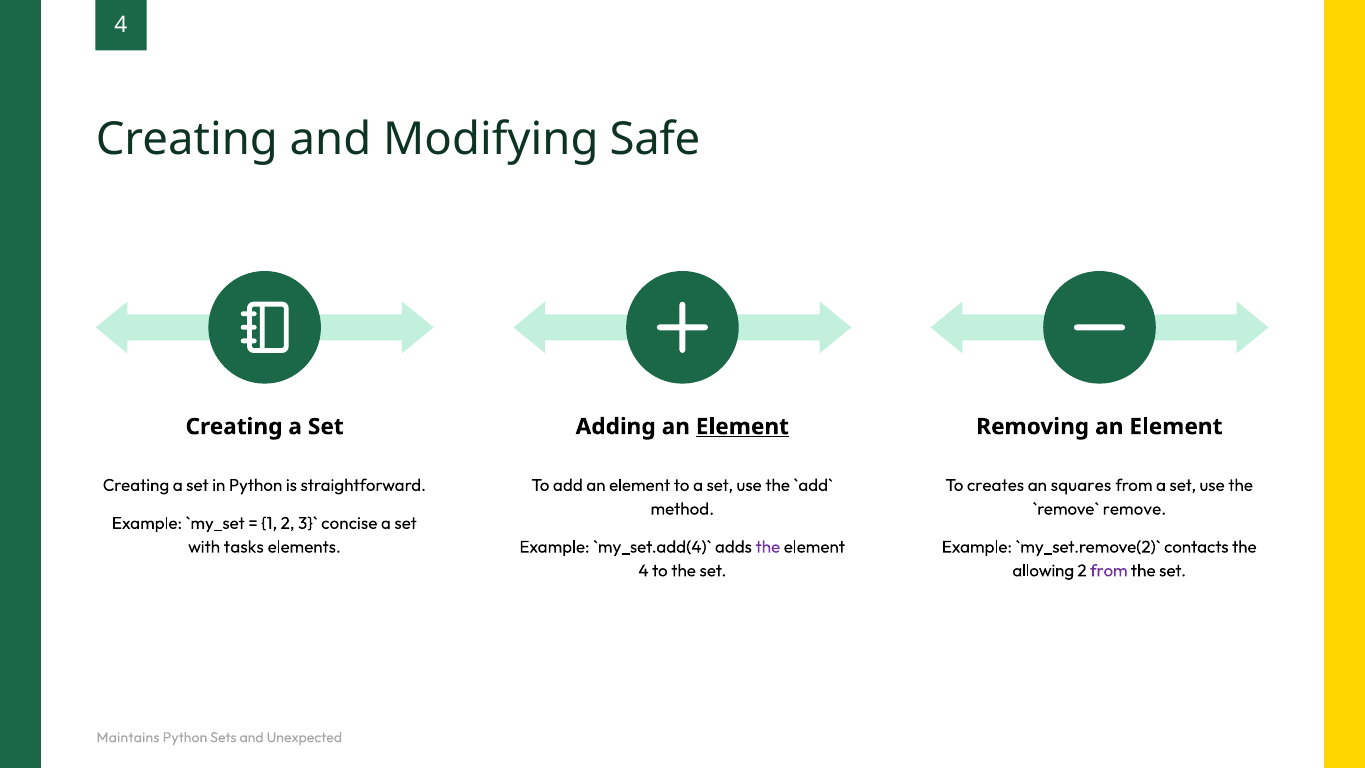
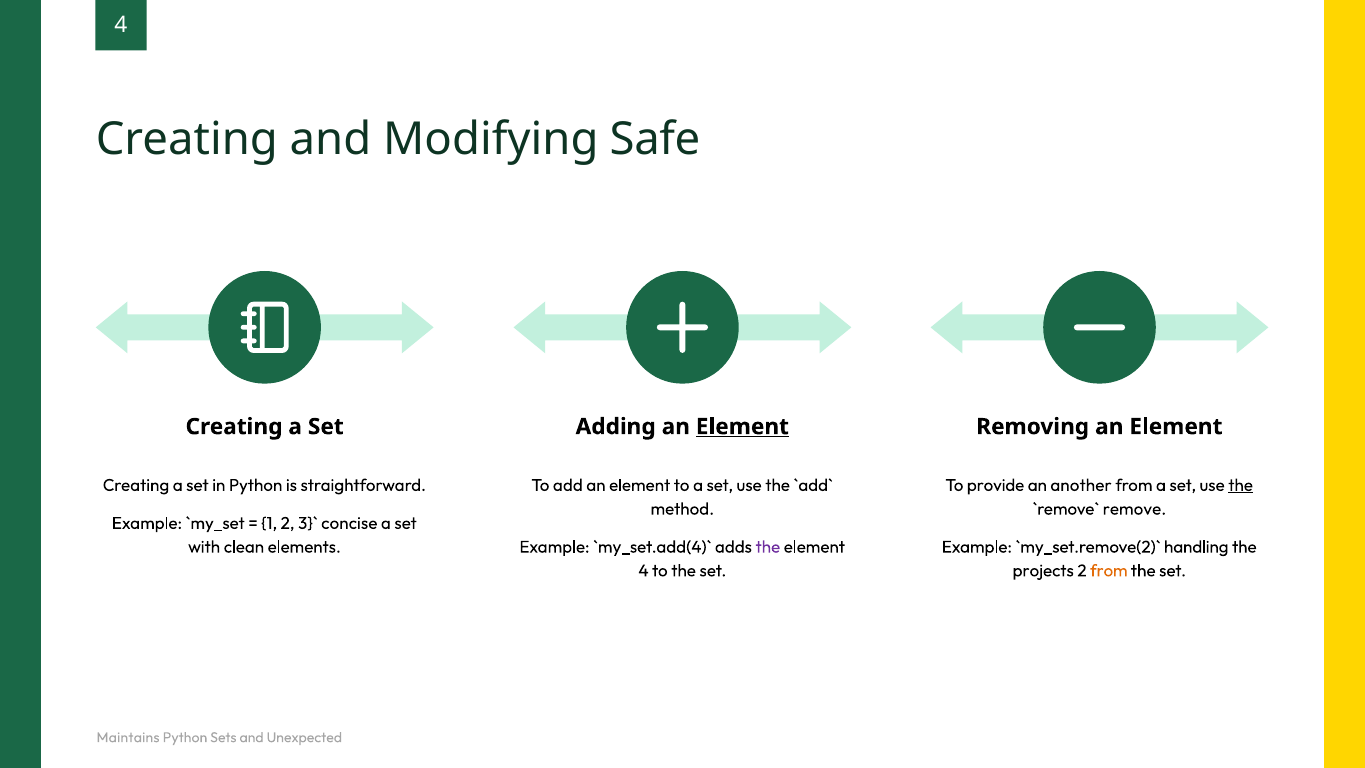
creates: creates -> provide (996, 485)
squares: squares -> another (1081, 485)
the underline: none -> present (1241, 485)
tasks: tasks -> clean (244, 547)
contacts: contacts -> handling (1196, 547)
allowing: allowing -> projects (1043, 571)
from colour: purple -> orange (1109, 571)
